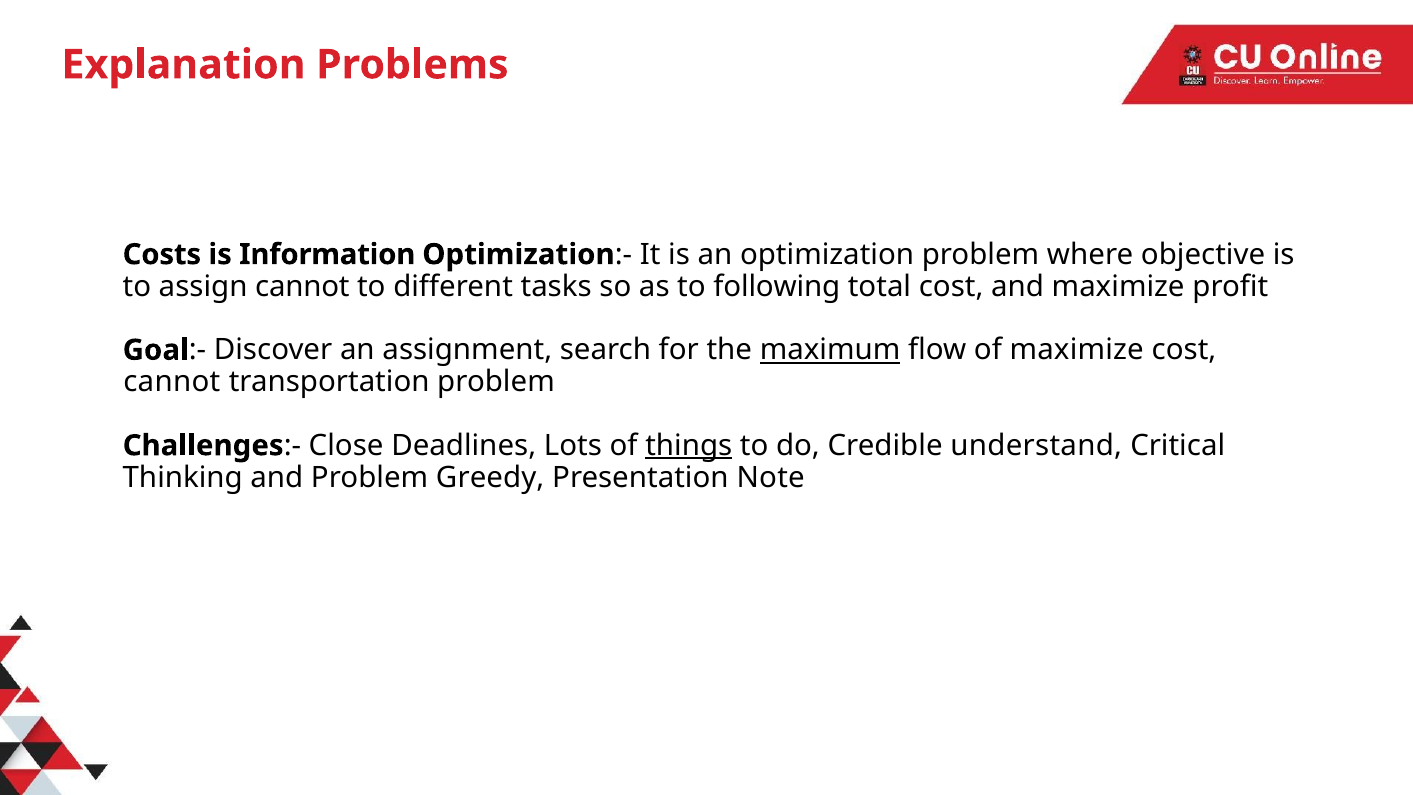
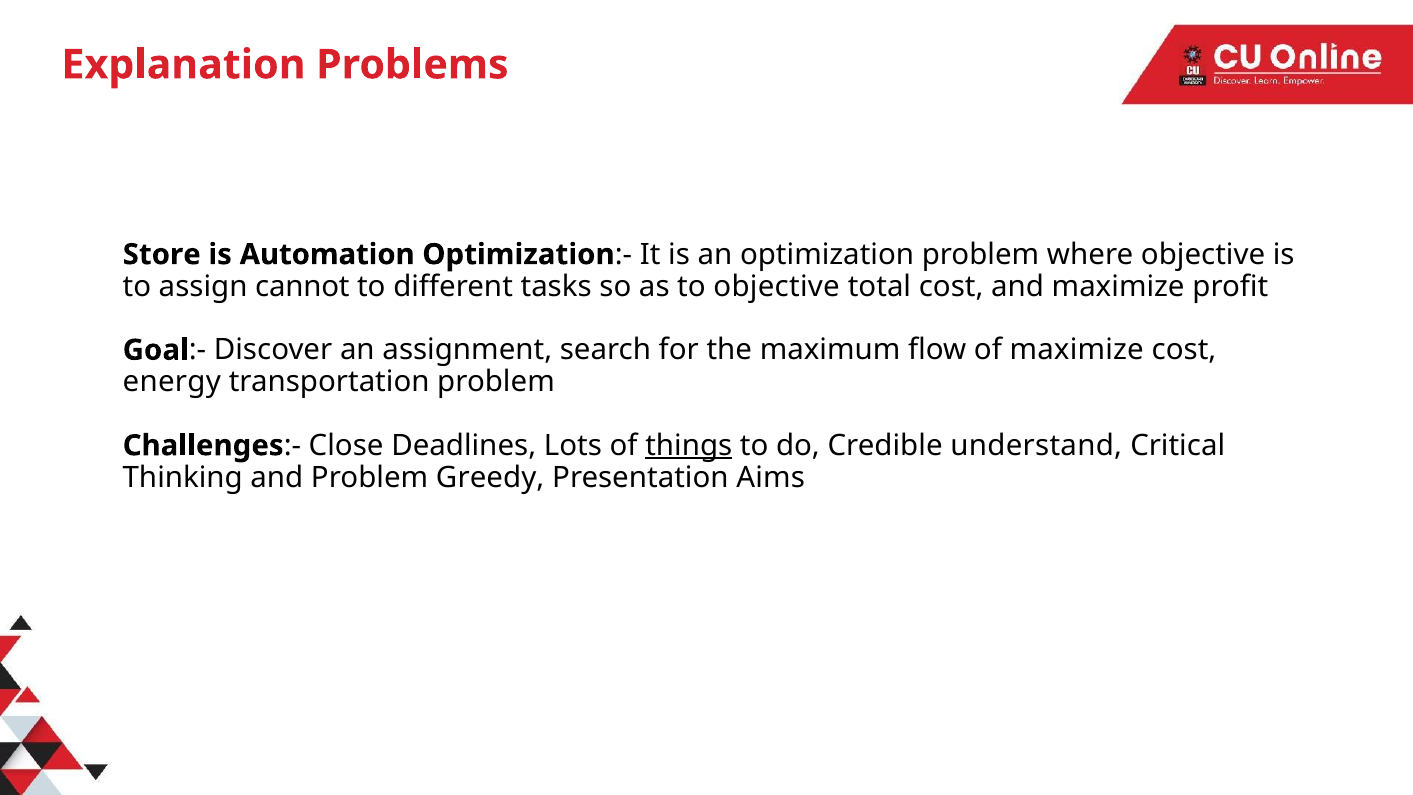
Costs: Costs -> Store (162, 254)
Information: Information -> Automation (327, 254)
to following: following -> objective (777, 286)
maximum underline: present -> none (830, 350)
cannot: cannot -> energy (172, 382)
Note: Note -> Aims (771, 477)
